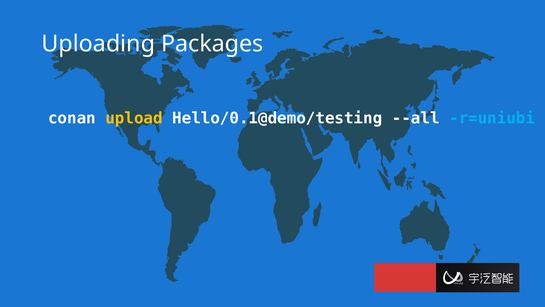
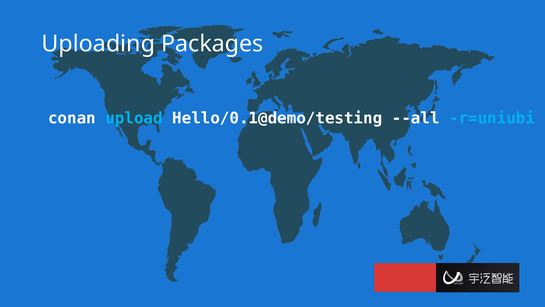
upload colour: yellow -> light blue (134, 118)
